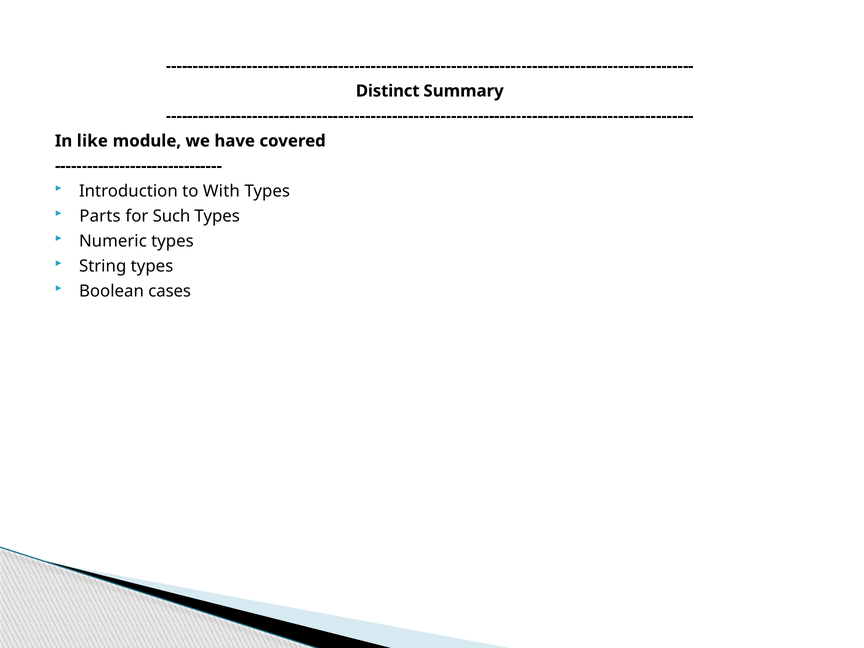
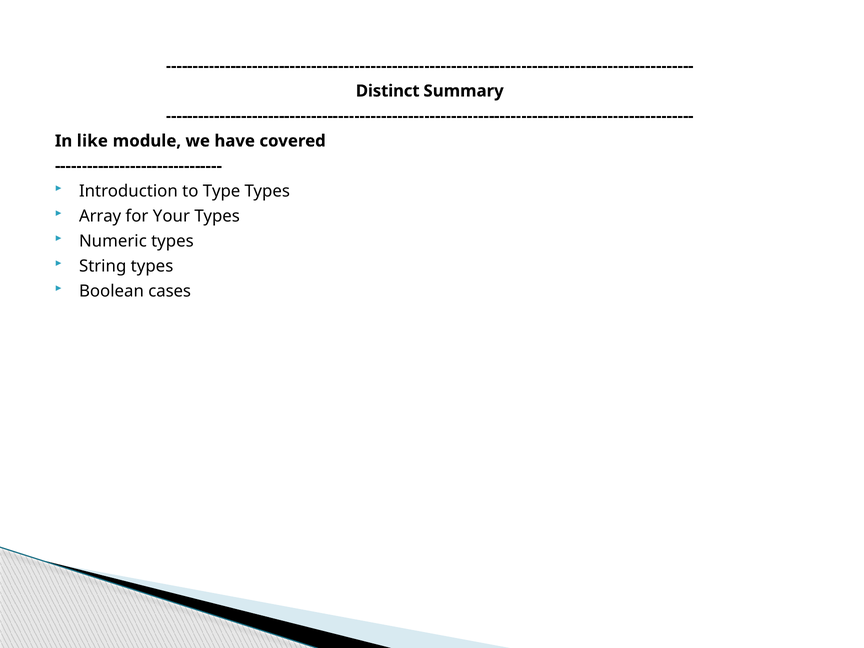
With: With -> Type (222, 191)
Parts: Parts -> Array (100, 216)
Such: Such -> Your (171, 216)
